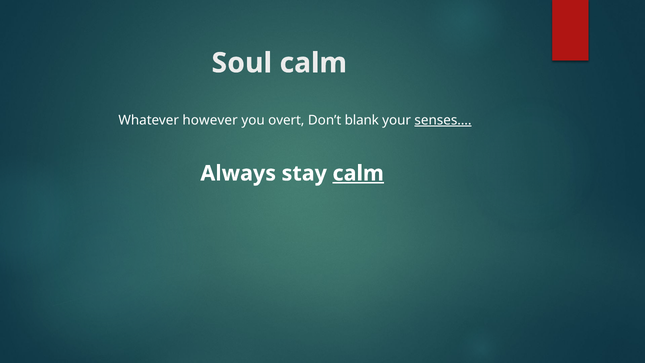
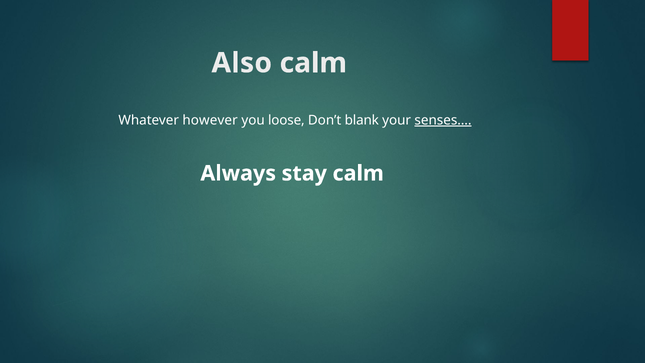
Soul: Soul -> Also (242, 63)
overt: overt -> loose (286, 120)
calm underline: present -> none (358, 173)
